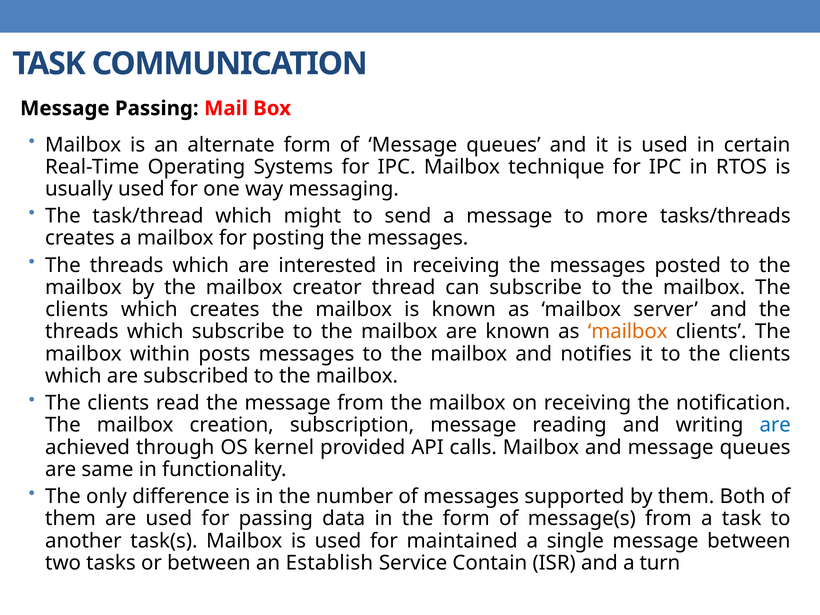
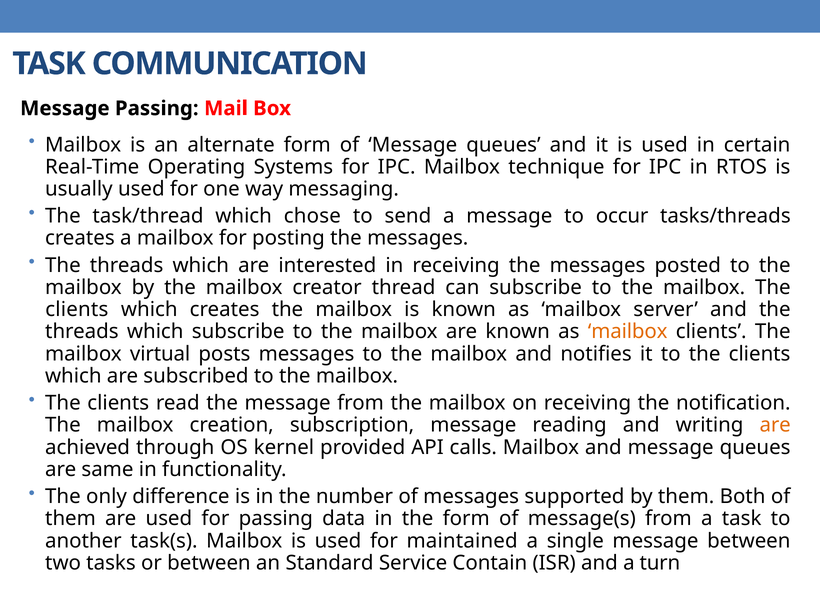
might: might -> chose (312, 216)
more: more -> occur (622, 216)
within: within -> virtual (160, 354)
are colour: blue -> orange (775, 425)
Establish: Establish -> Standard (330, 563)
